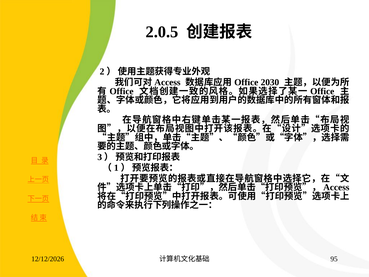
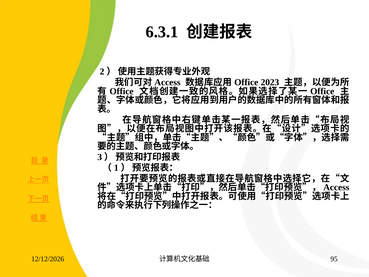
2.0.5: 2.0.5 -> 6.3.1 (162, 32)
2030: 2030 -> 2023 (270, 82)
